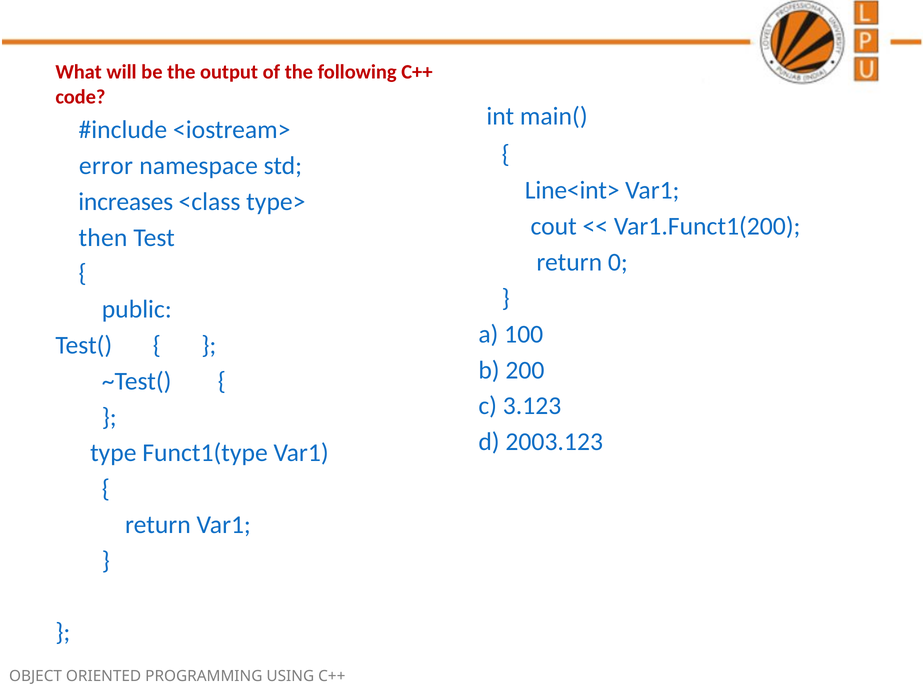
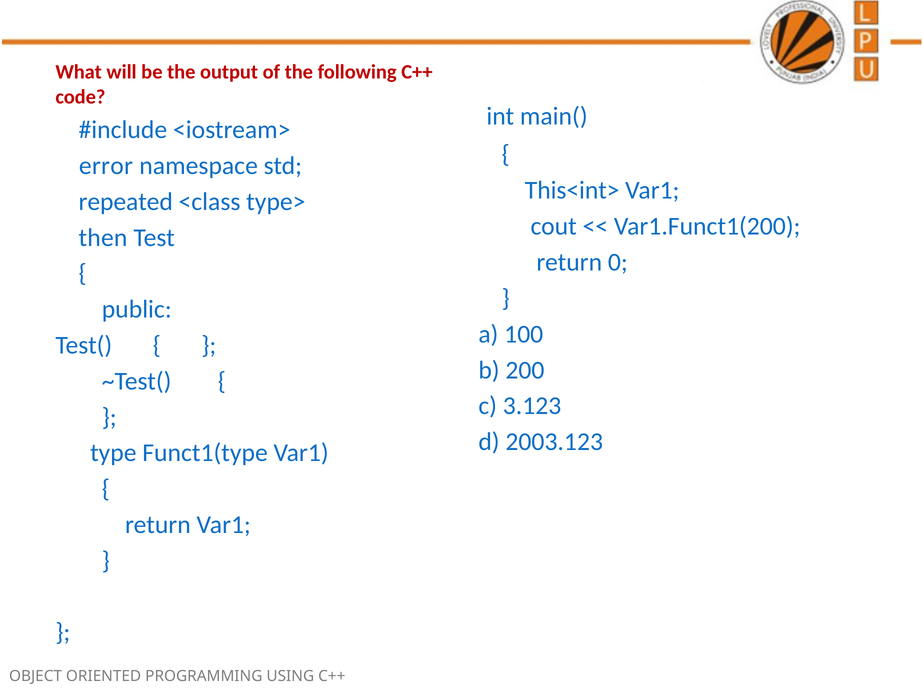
Line<int>: Line<int> -> This<int> (572, 190)
increases: increases -> repeated (126, 202)
